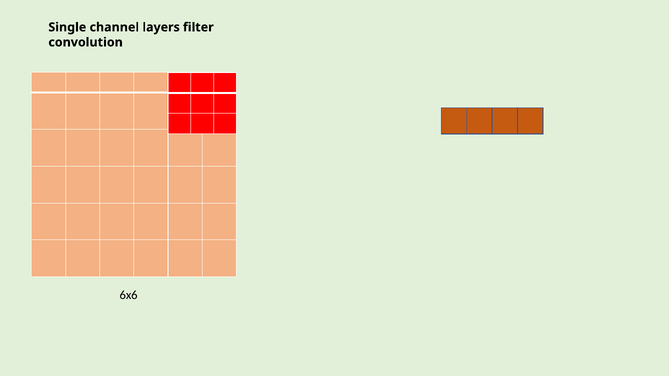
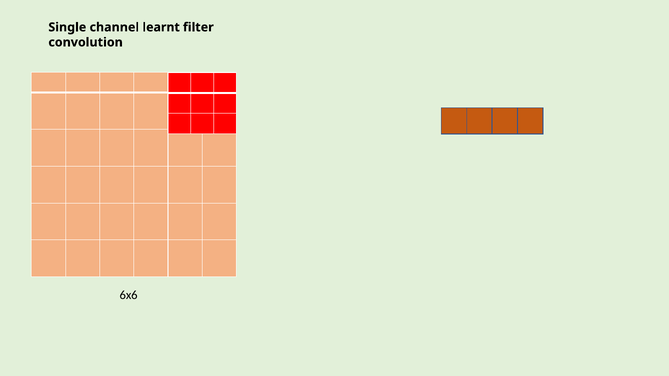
layers: layers -> learnt (161, 27)
